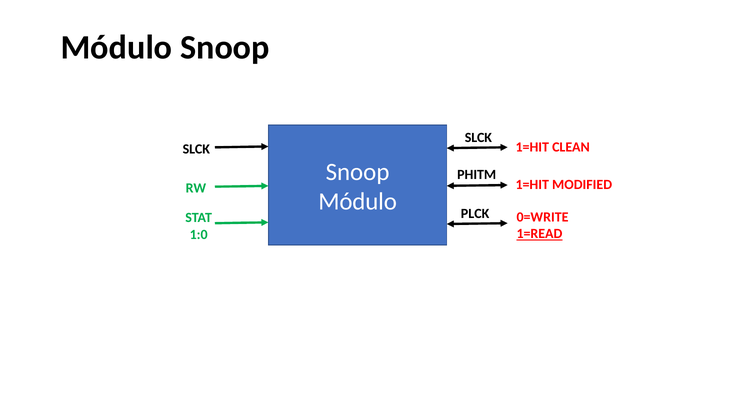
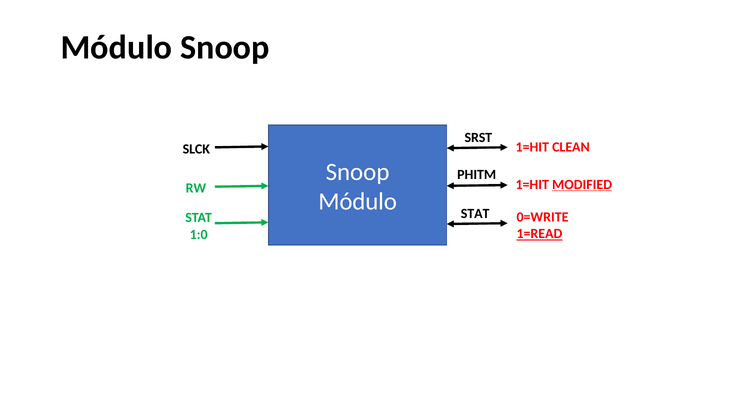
SLCK: SLCK -> SRST (478, 137)
MODIFIED underline: none -> present (582, 185)
PLCK: PLCK -> STAT (475, 213)
